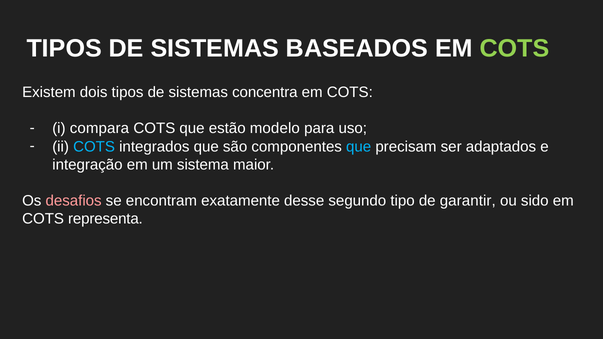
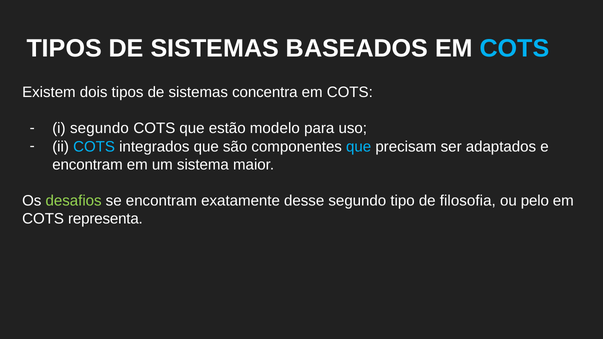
COTS colour: light green -> light blue (515, 48)
i compara: compara -> segundo (99, 129)
integração: integração -> encontram (87, 165)
desafios colour: pink -> light green (74, 201)
garantir: garantir -> filosofia (468, 201)
sido: sido -> pelo (535, 201)
